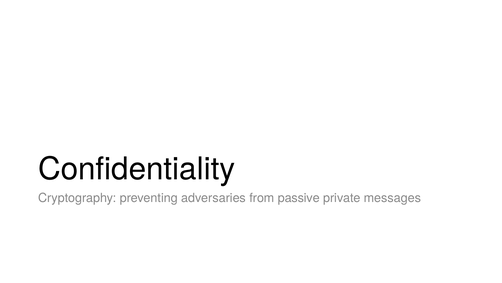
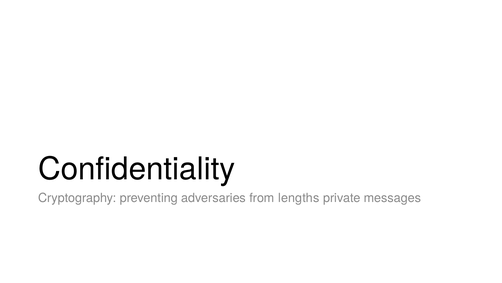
passive: passive -> lengths (299, 198)
